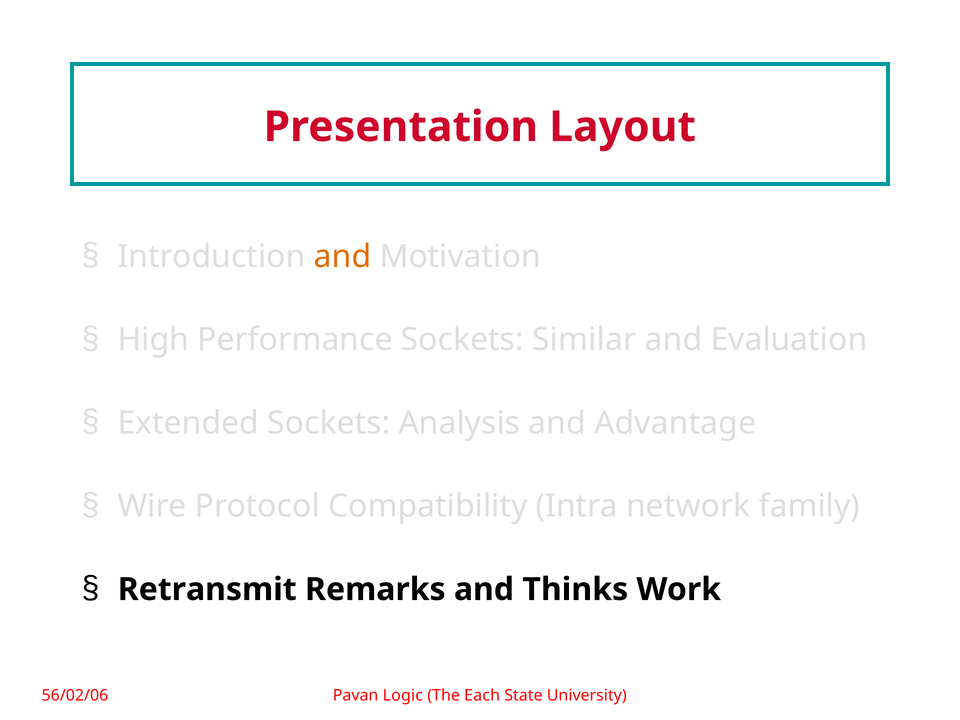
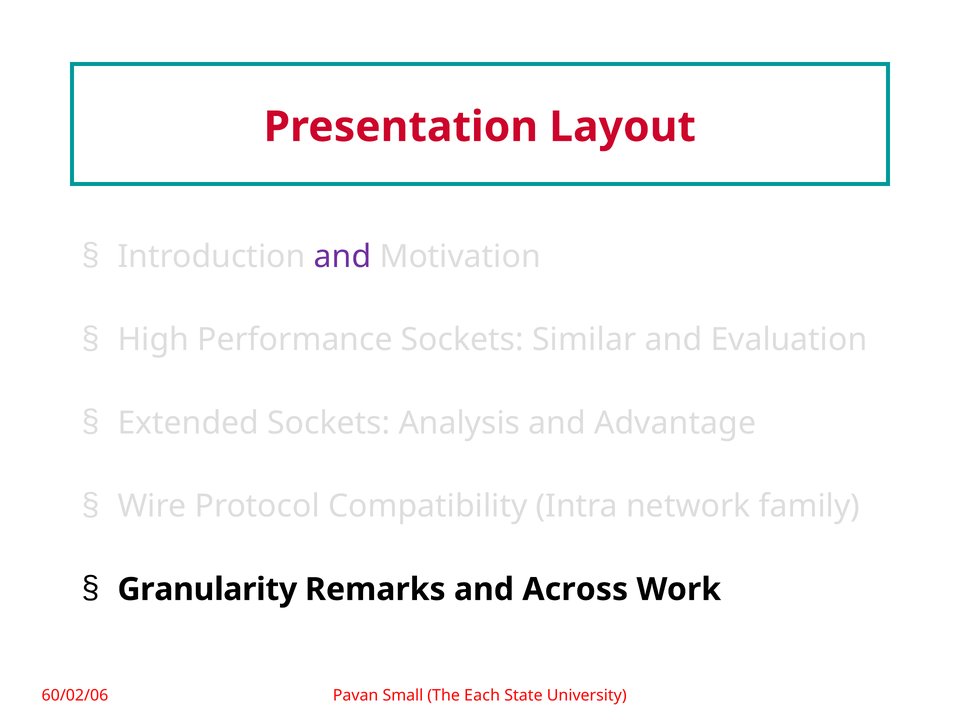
and colour: orange -> purple (343, 257)
Retransmit: Retransmit -> Granularity (207, 589)
Thinks: Thinks -> Across (575, 589)
56/02/06: 56/02/06 -> 60/02/06 (75, 696)
Logic: Logic -> Small (403, 696)
